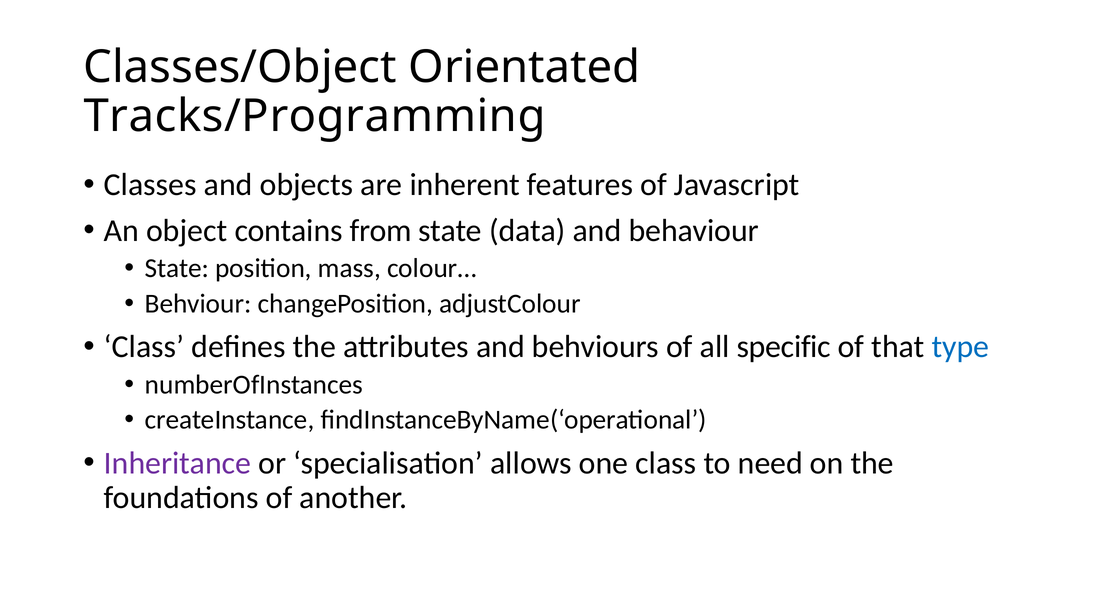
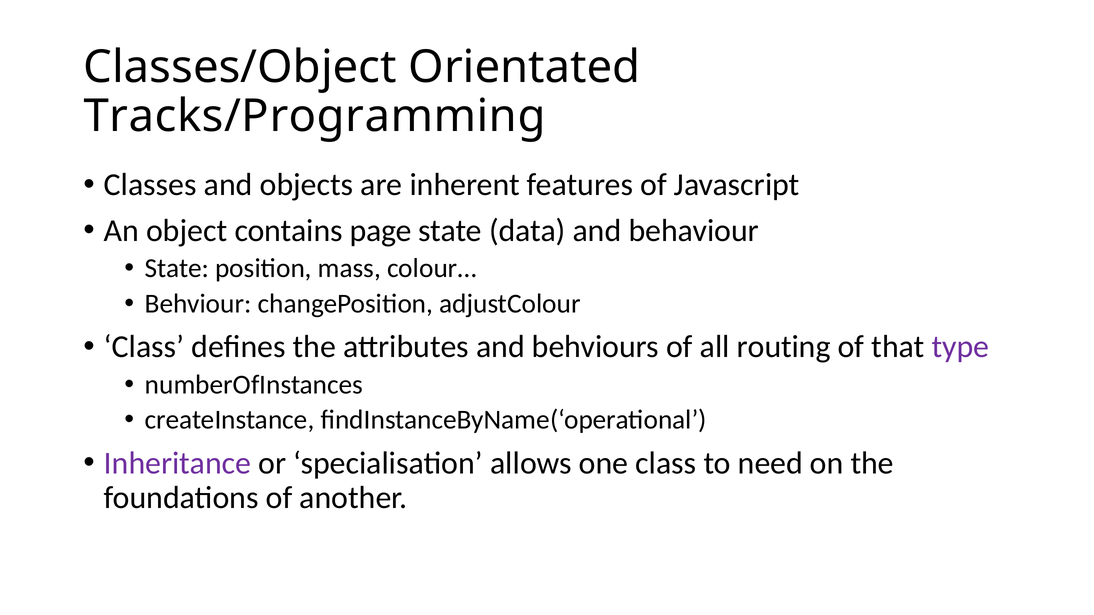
from: from -> page (381, 231)
specific: specific -> routing (784, 347)
type colour: blue -> purple (960, 347)
